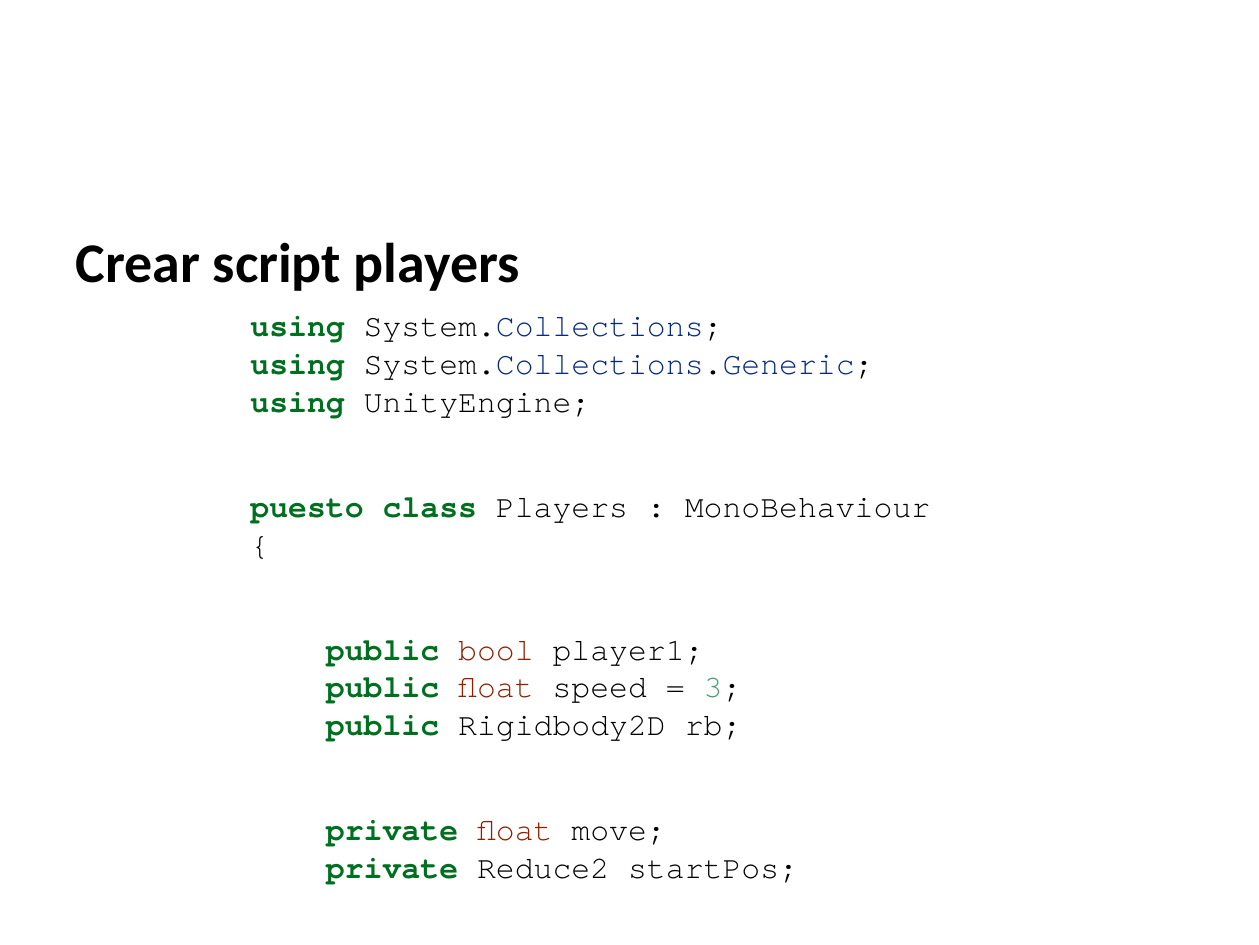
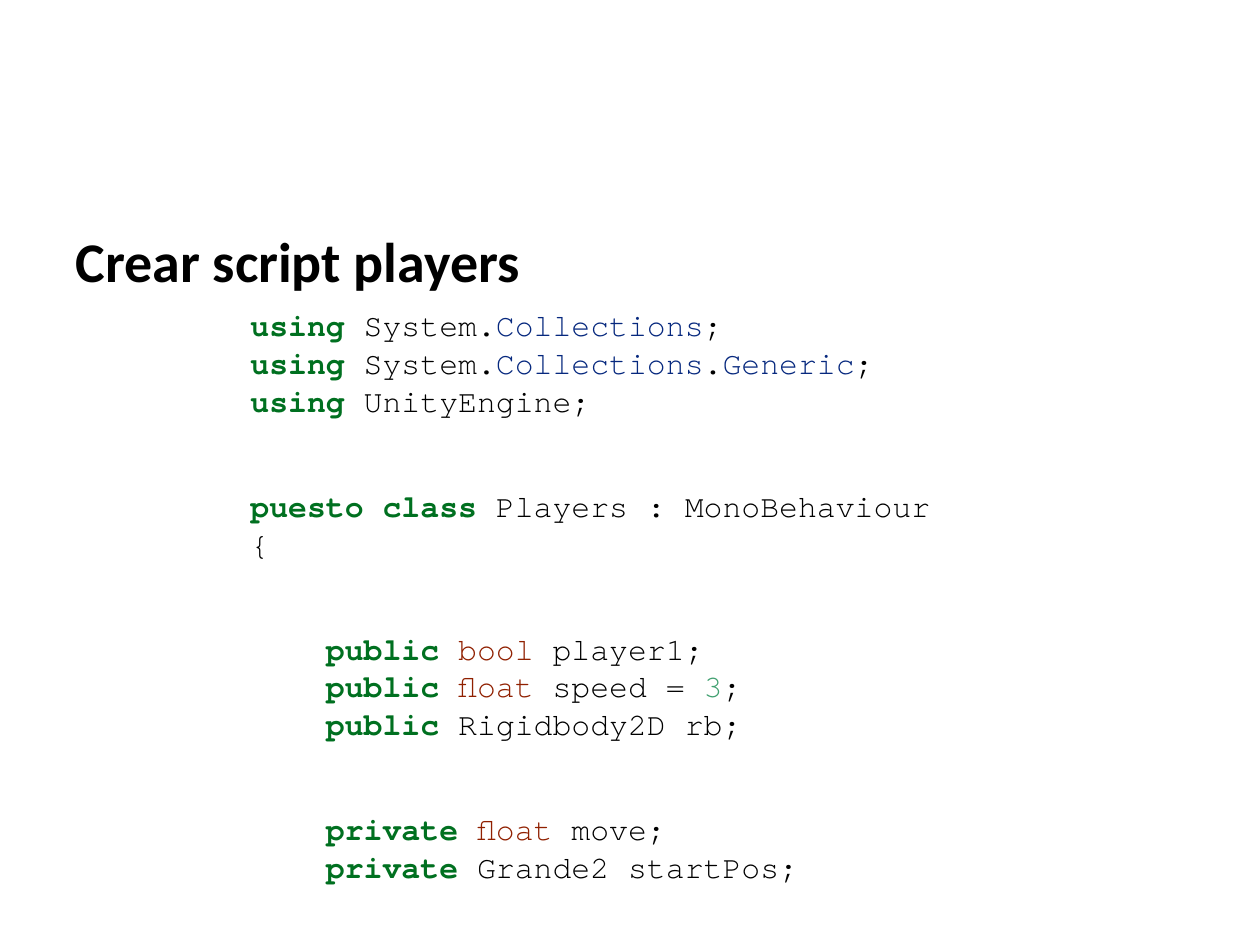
Reduce2: Reduce2 -> Grande2 (543, 867)
